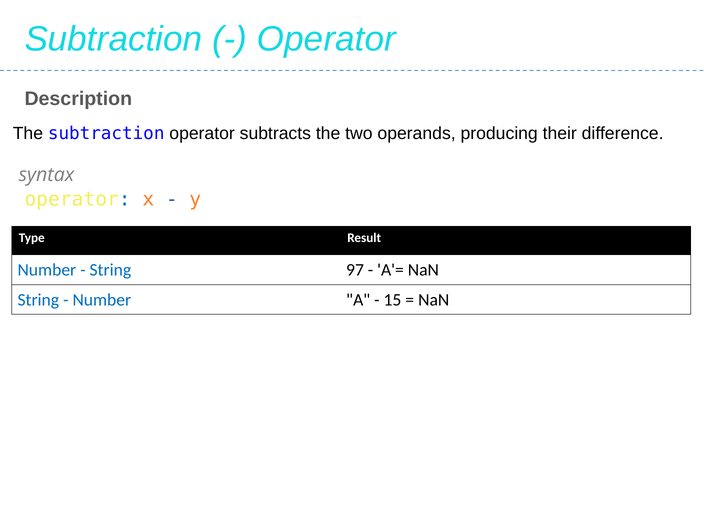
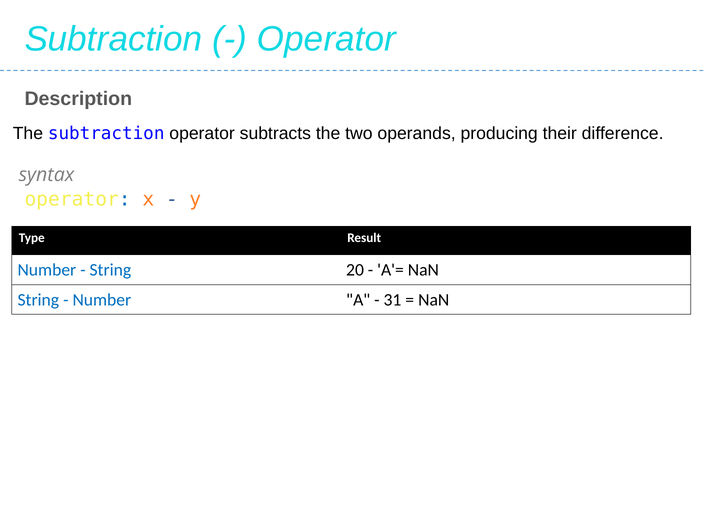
97: 97 -> 20 (355, 270)
15: 15 -> 31 (392, 300)
